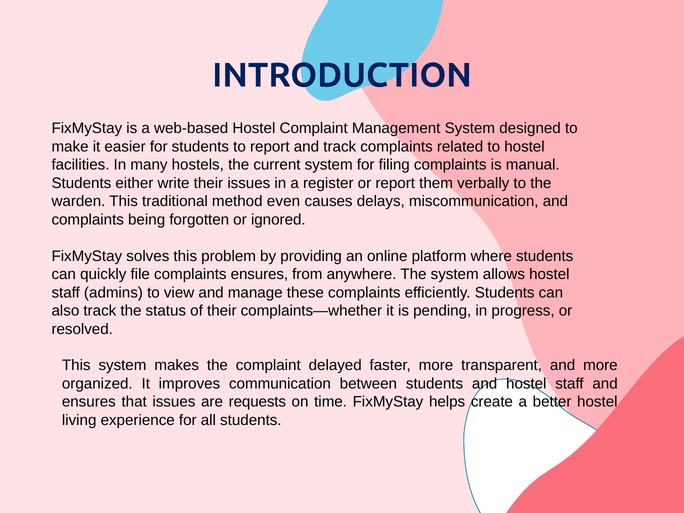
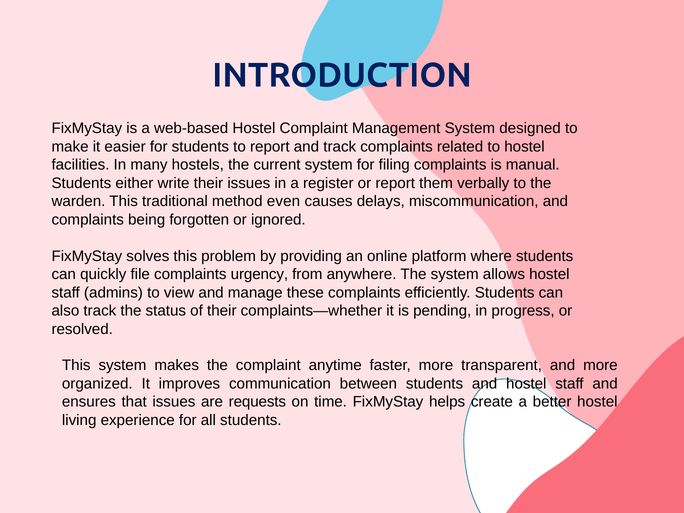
complaints ensures: ensures -> urgency (259, 274)
delayed: delayed -> anytime (335, 365)
